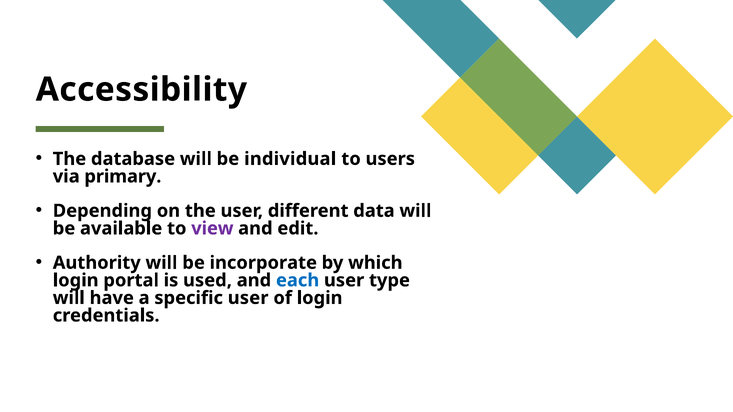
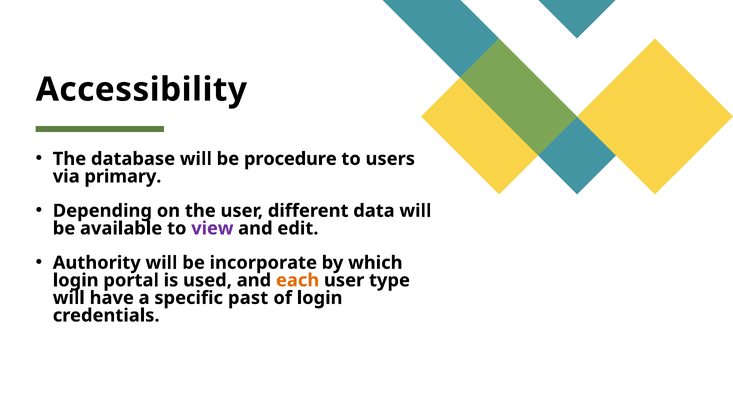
individual: individual -> procedure (290, 159)
each colour: blue -> orange (298, 281)
specific user: user -> past (248, 298)
